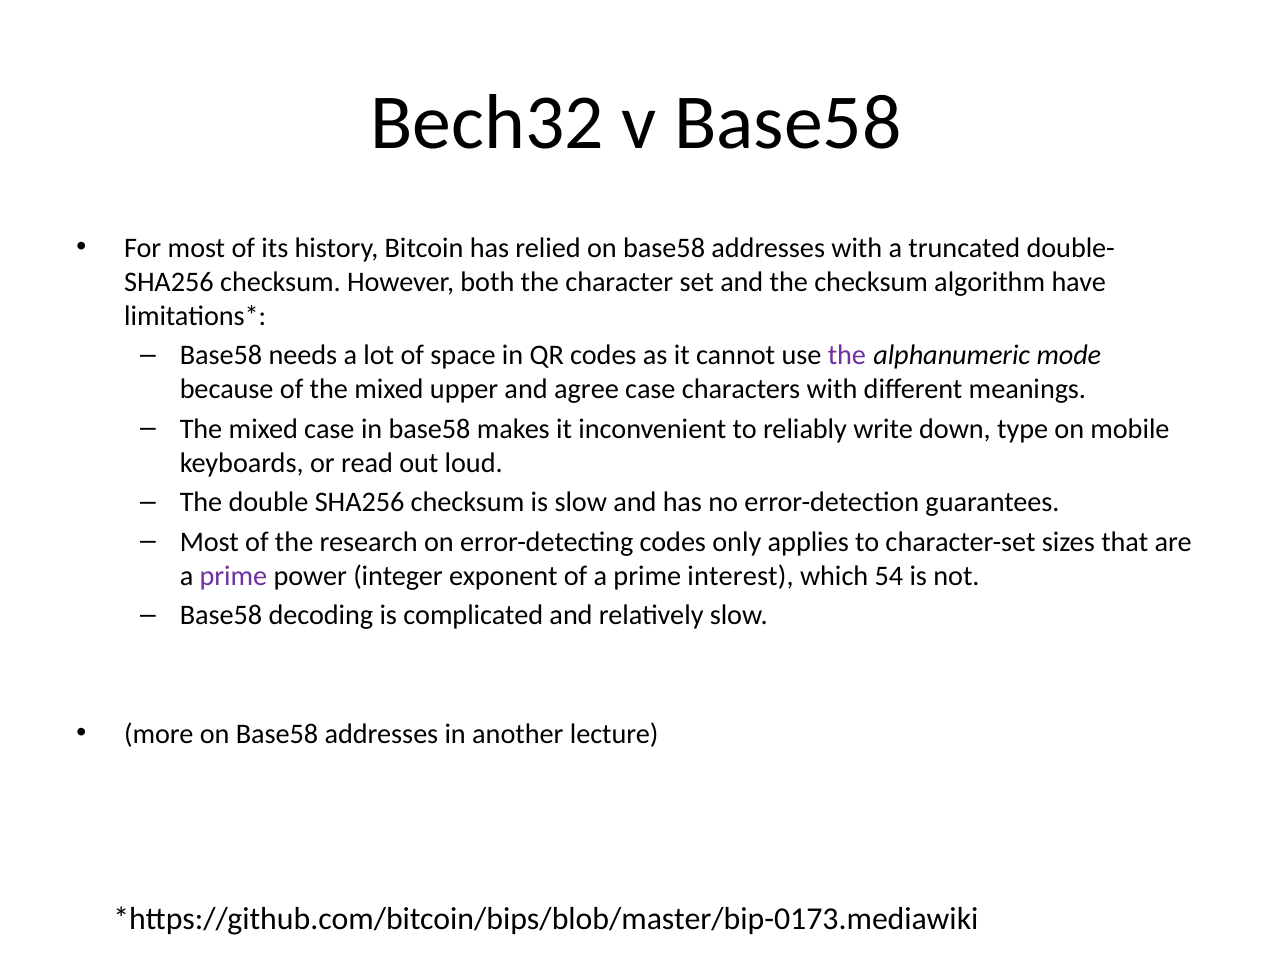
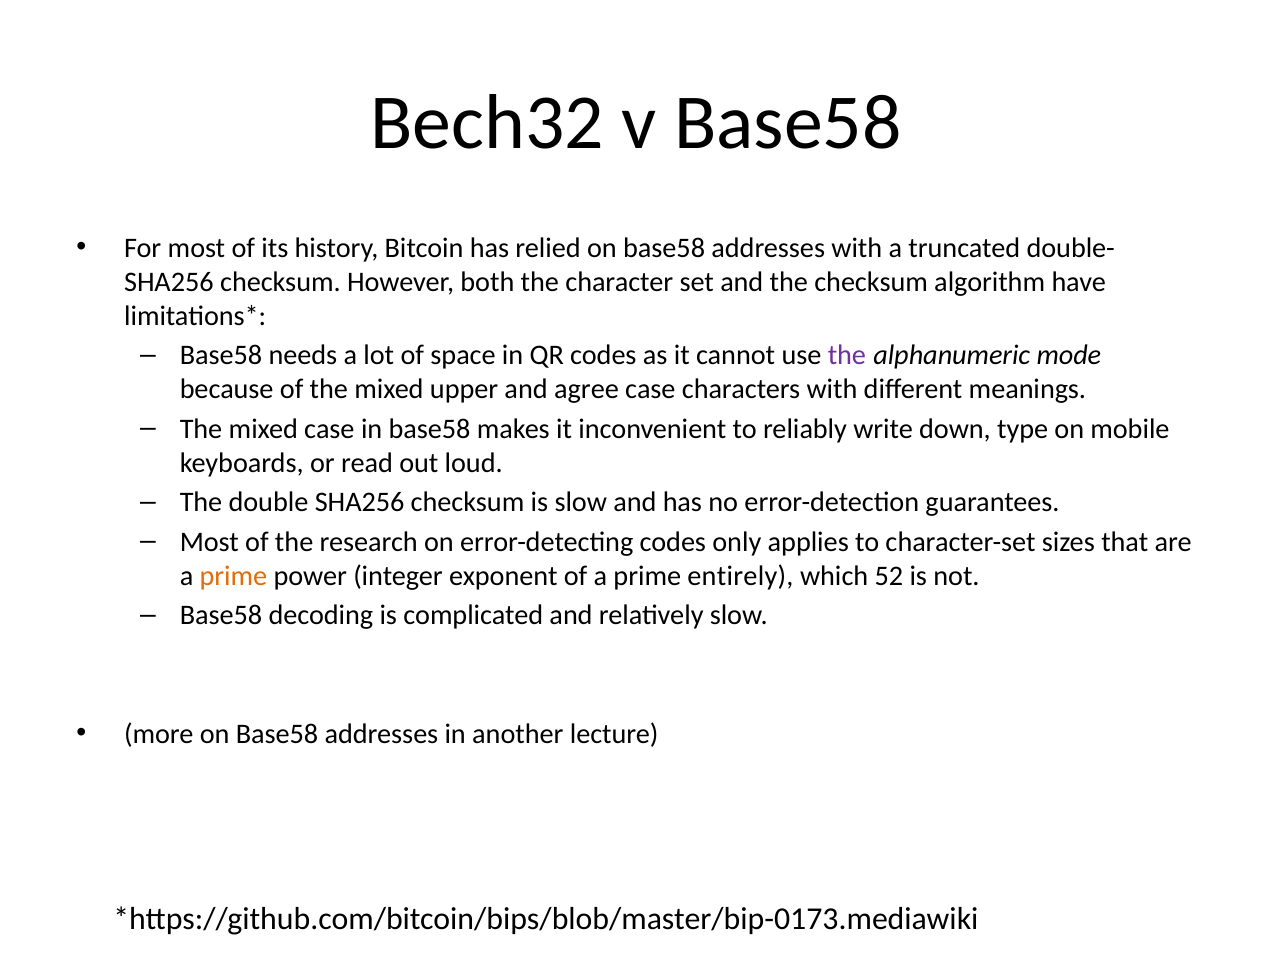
prime colour: purple -> orange (233, 576)
interest: interest -> entirely (740, 576)
54: 54 -> 52 (889, 576)
